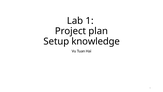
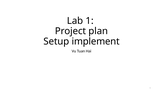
knowledge: knowledge -> implement (96, 41)
